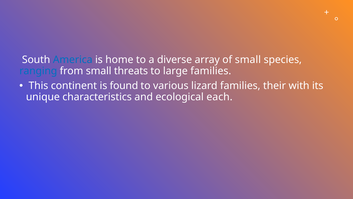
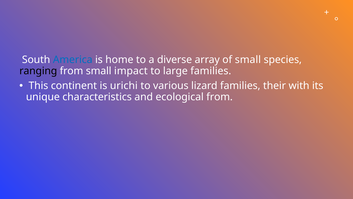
ranging colour: blue -> black (38, 71)
threats: threats -> impact (131, 71)
found: found -> urichi (124, 86)
ecological each: each -> from (220, 97)
